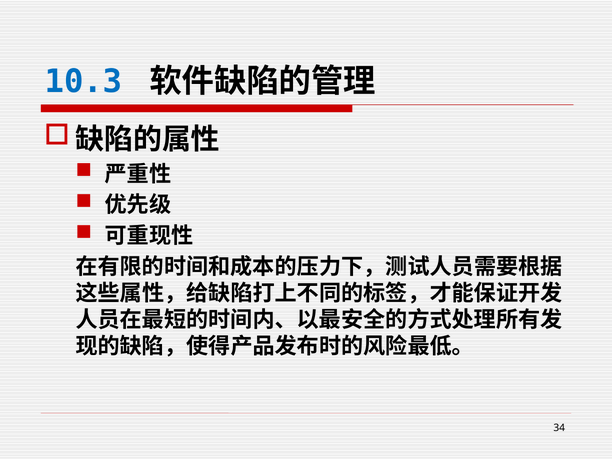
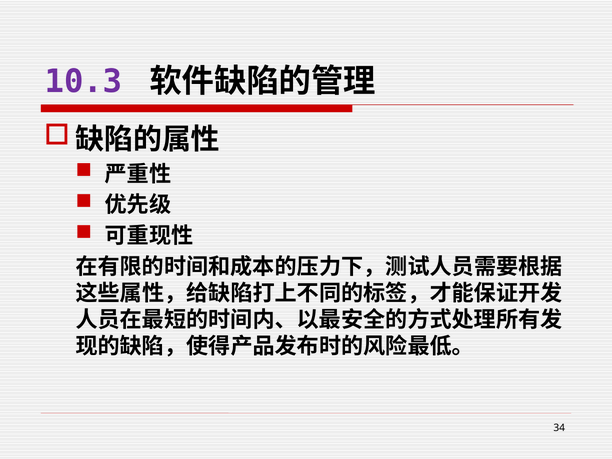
10.3 colour: blue -> purple (83, 82)
